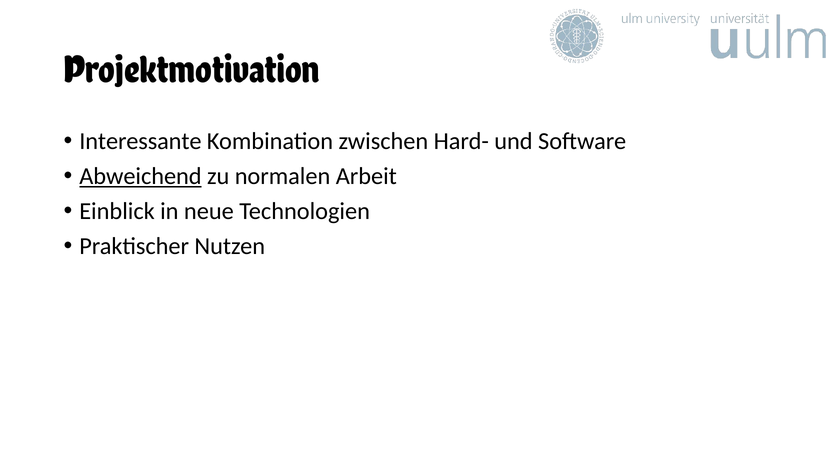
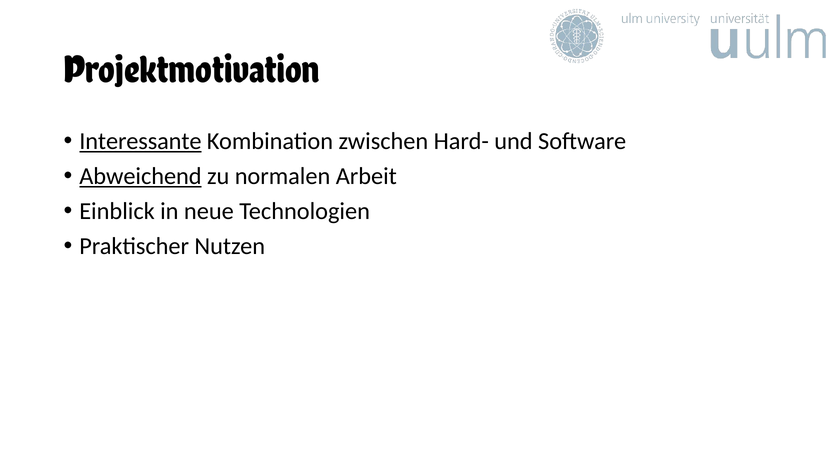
Interessante underline: none -> present (140, 141)
